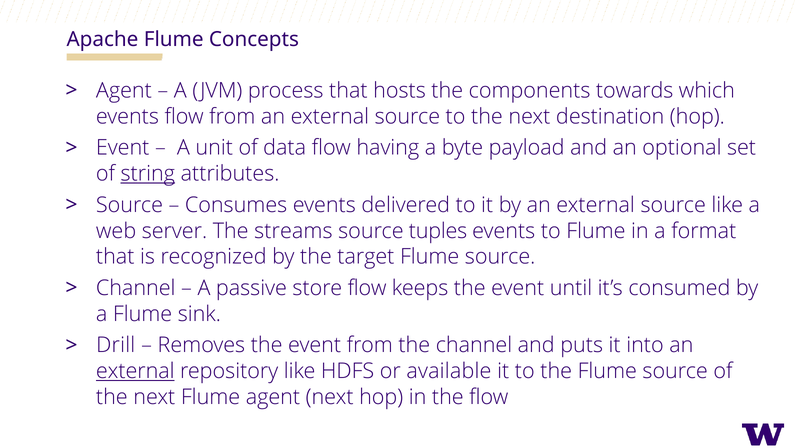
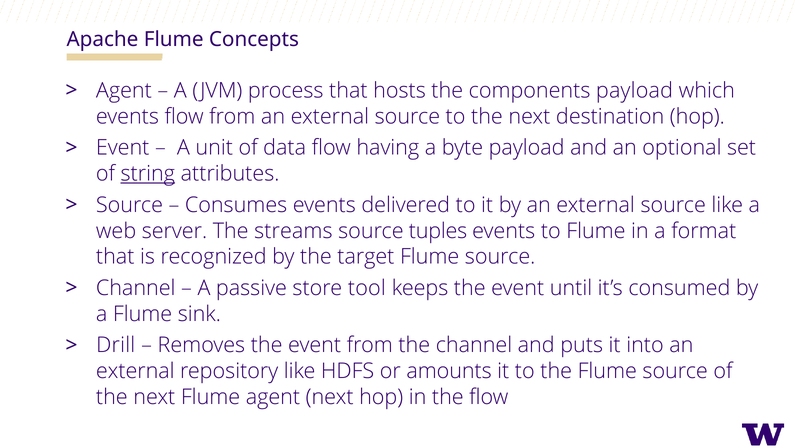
components towards: towards -> payload (634, 90)
store flow: flow -> tool (367, 288)
external underline: present -> none (135, 371)
available: available -> amounts (449, 371)
